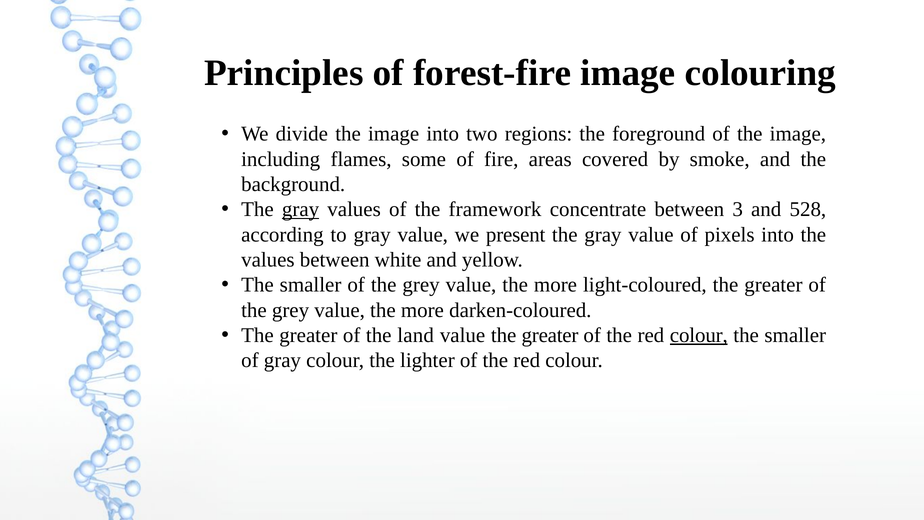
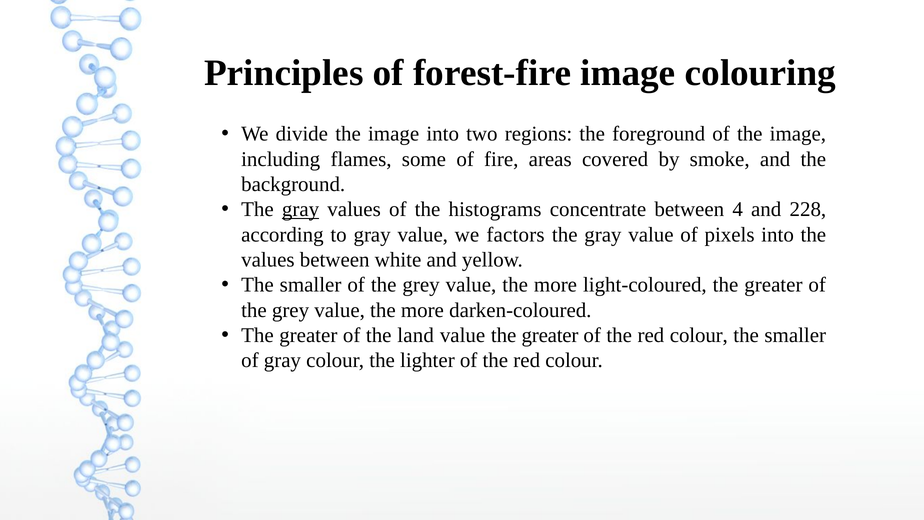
framework: framework -> histograms (495, 209)
3: 3 -> 4 (738, 209)
528: 528 -> 228 (808, 209)
present: present -> factors (515, 235)
colour underline: present -> none (699, 335)
